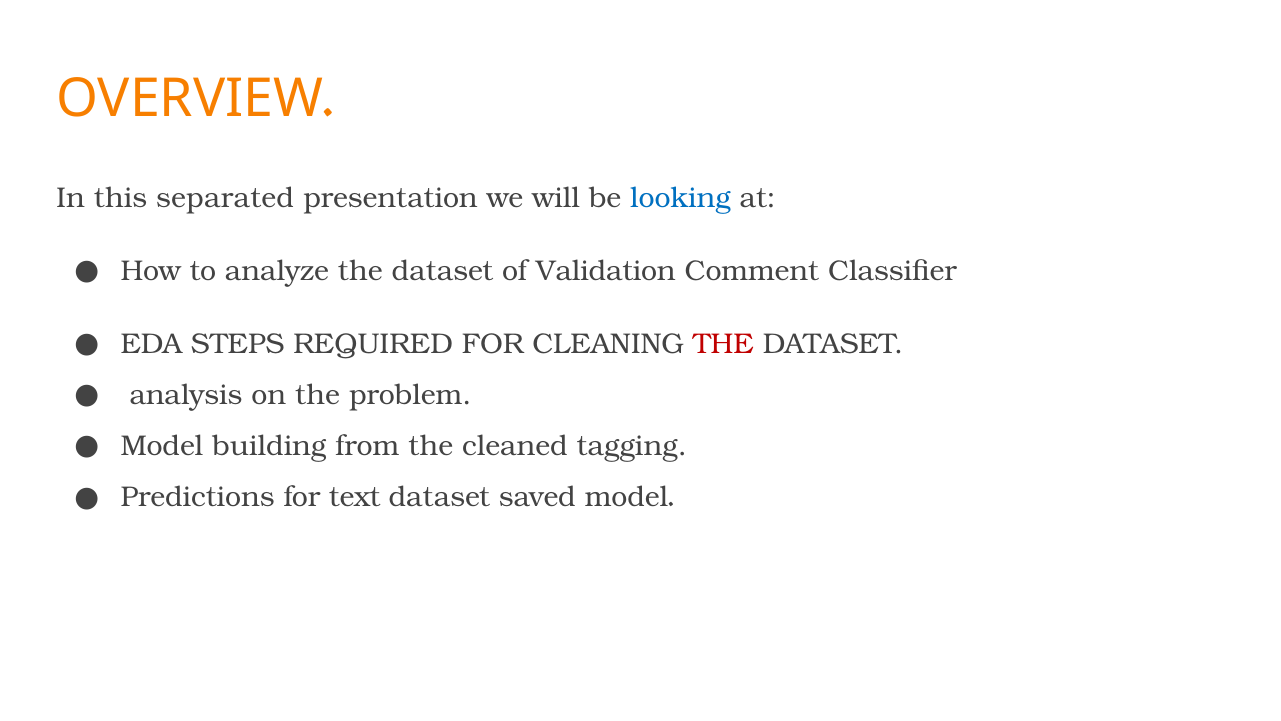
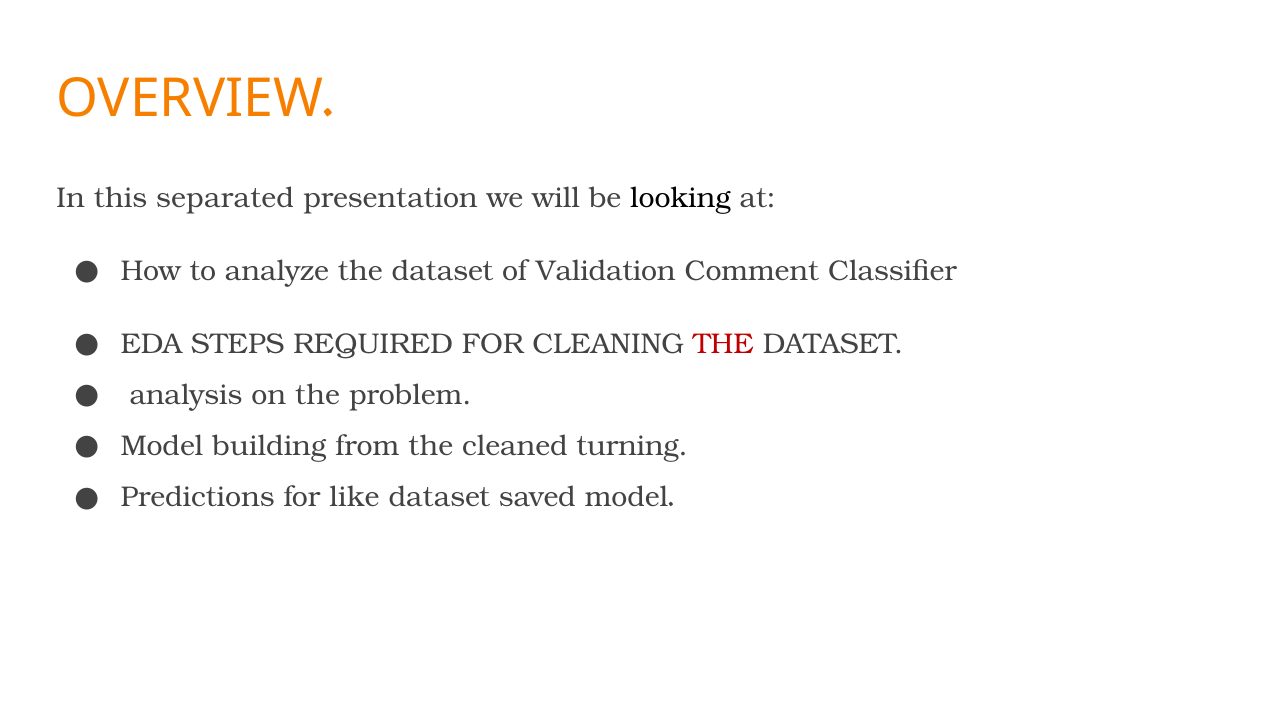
looking colour: blue -> black (680, 198)
tagging: tagging -> turning (632, 446)
text: text -> like (354, 497)
